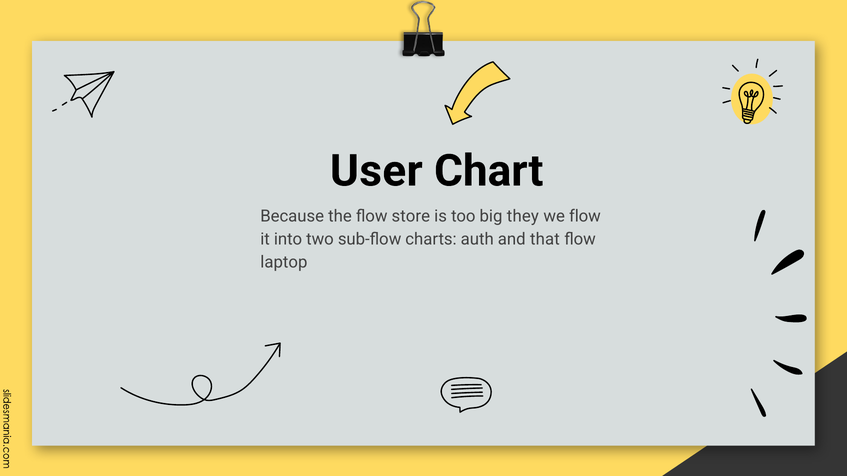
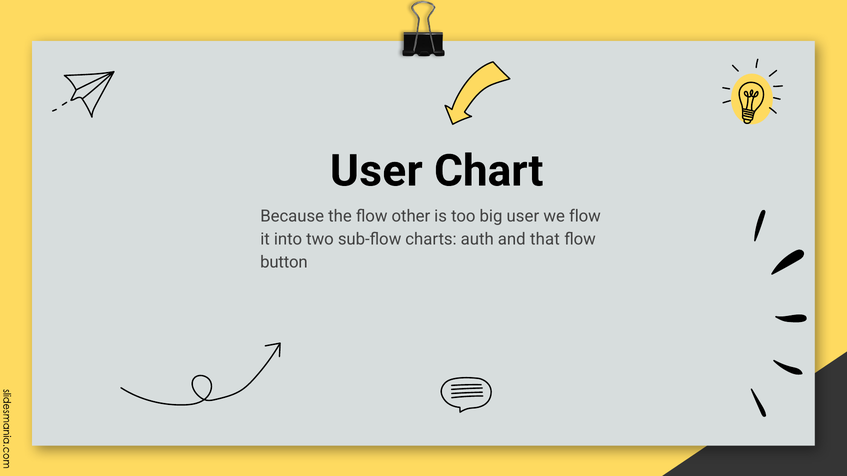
store: store -> other (411, 216)
big they: they -> user (523, 216)
laptop: laptop -> button (284, 263)
